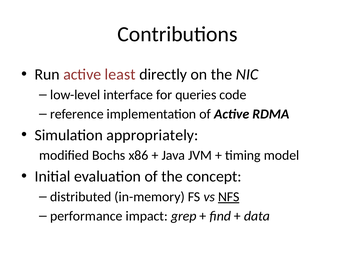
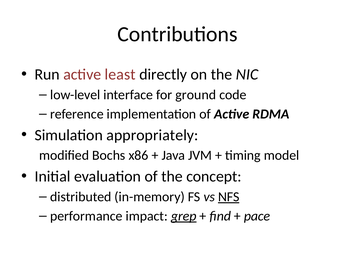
queries: queries -> ground (196, 95)
grep underline: none -> present (184, 216)
data: data -> pace (257, 216)
